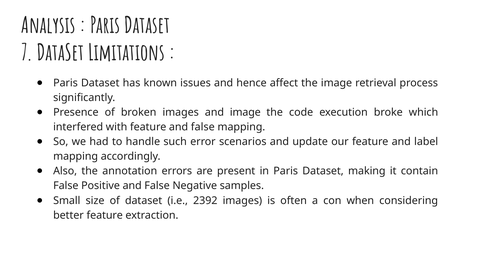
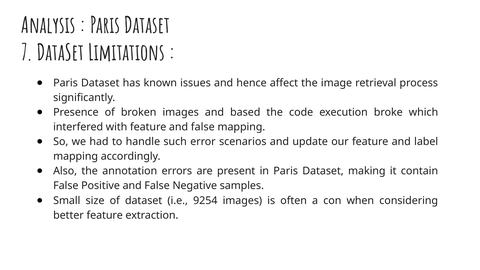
and image: image -> based (245, 112)
2392: 2392 -> 9254 (205, 201)
